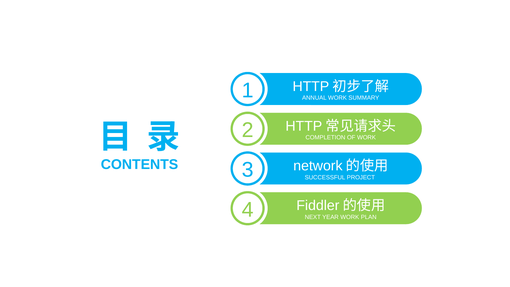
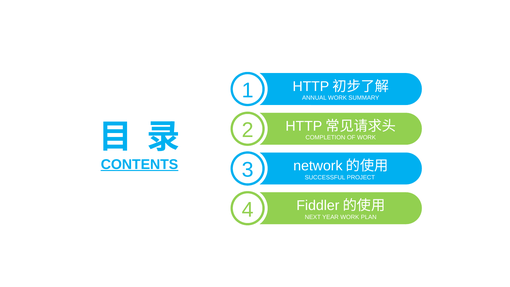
CONTENTS underline: none -> present (139, 164)
